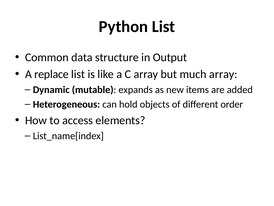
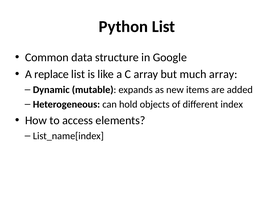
Output: Output -> Google (170, 57)
order: order -> index (232, 104)
